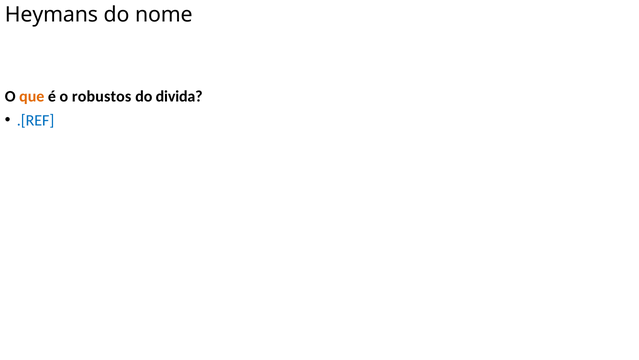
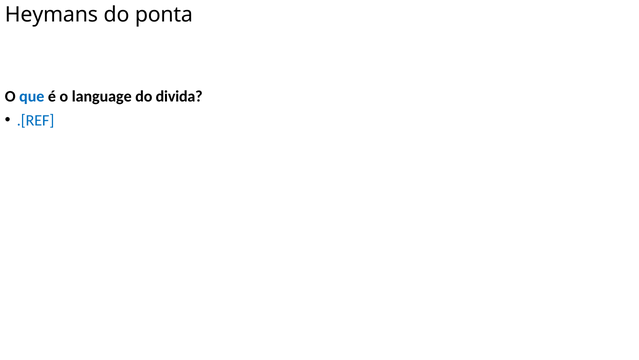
nome: nome -> ponta (164, 15)
que colour: orange -> blue (32, 96)
robustos: robustos -> language (102, 96)
